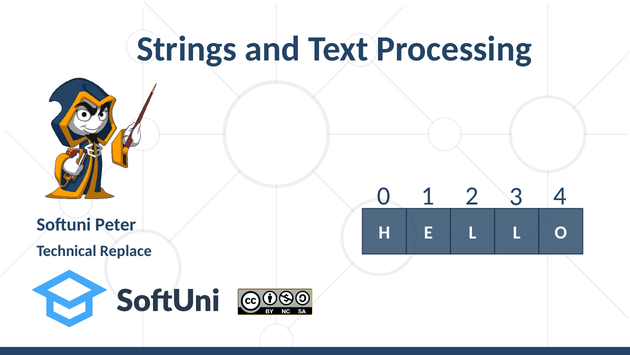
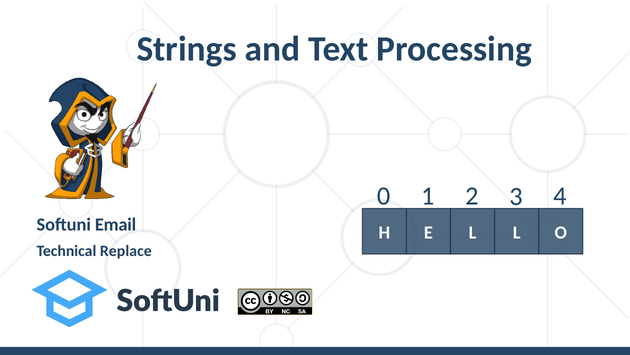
Peter: Peter -> Email (116, 224)
